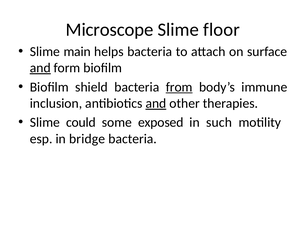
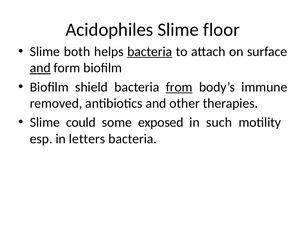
Microscope: Microscope -> Acidophiles (109, 30)
main: main -> both (77, 51)
bacteria underline: none -> present (150, 51)
inclusion: inclusion -> removed (56, 103)
and underline: present -> none (156, 103)
bridge: bridge -> letters (87, 139)
